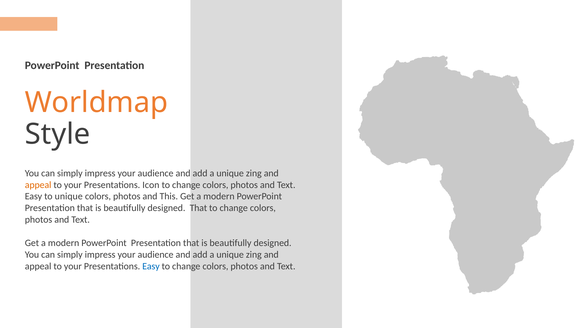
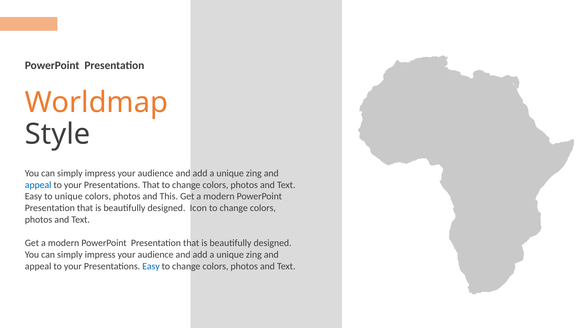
appeal colour: orange -> blue (38, 185)
Presentations Icon: Icon -> That (151, 185)
designed That: That -> Icon (198, 208)
